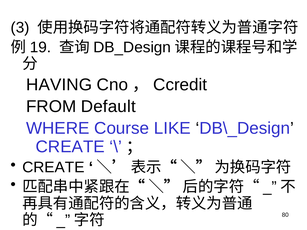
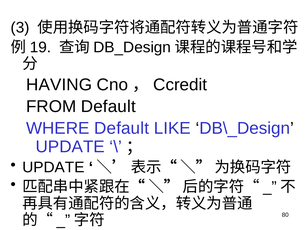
WHERE Course: Course -> Default (122, 128)
CREATE: CREATE -> UPDATE (70, 147)
CREATE: CREATE -> UPDATE (53, 167)
